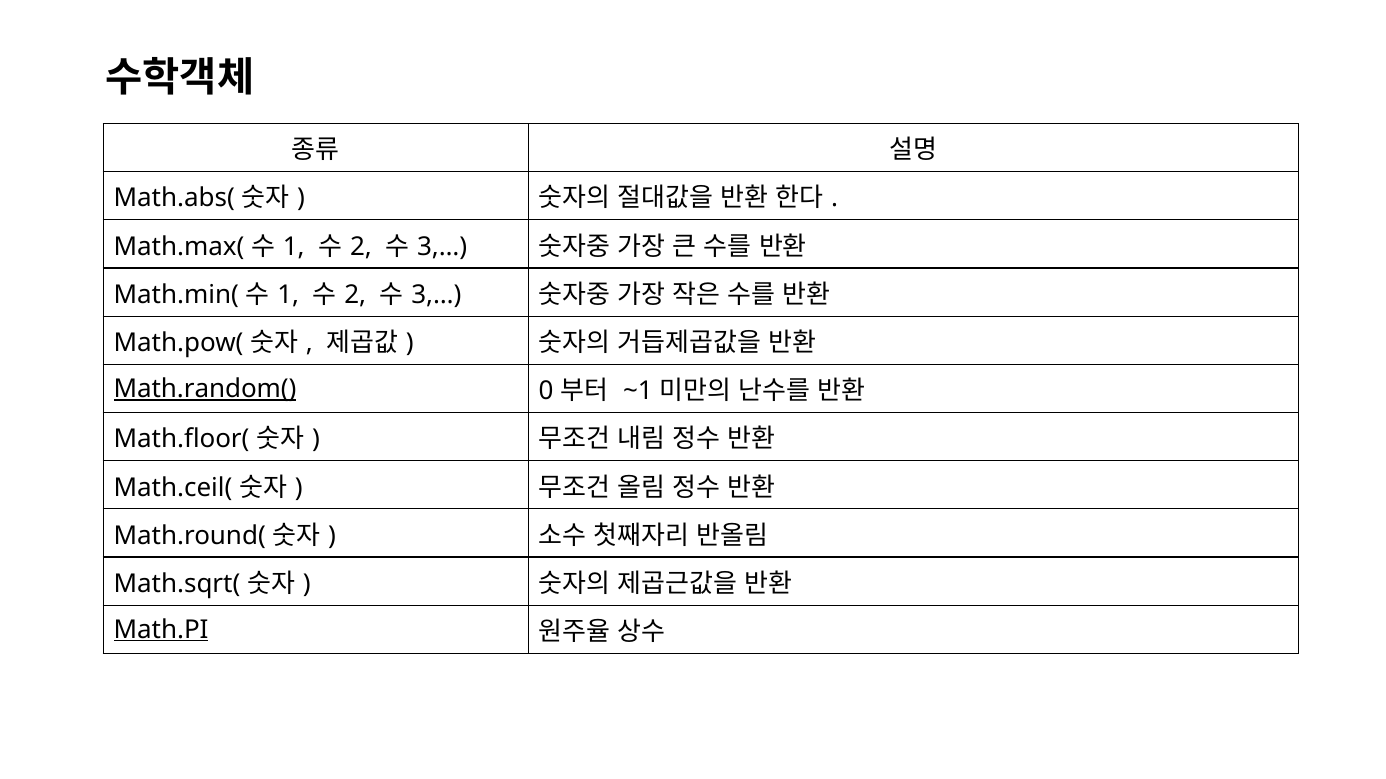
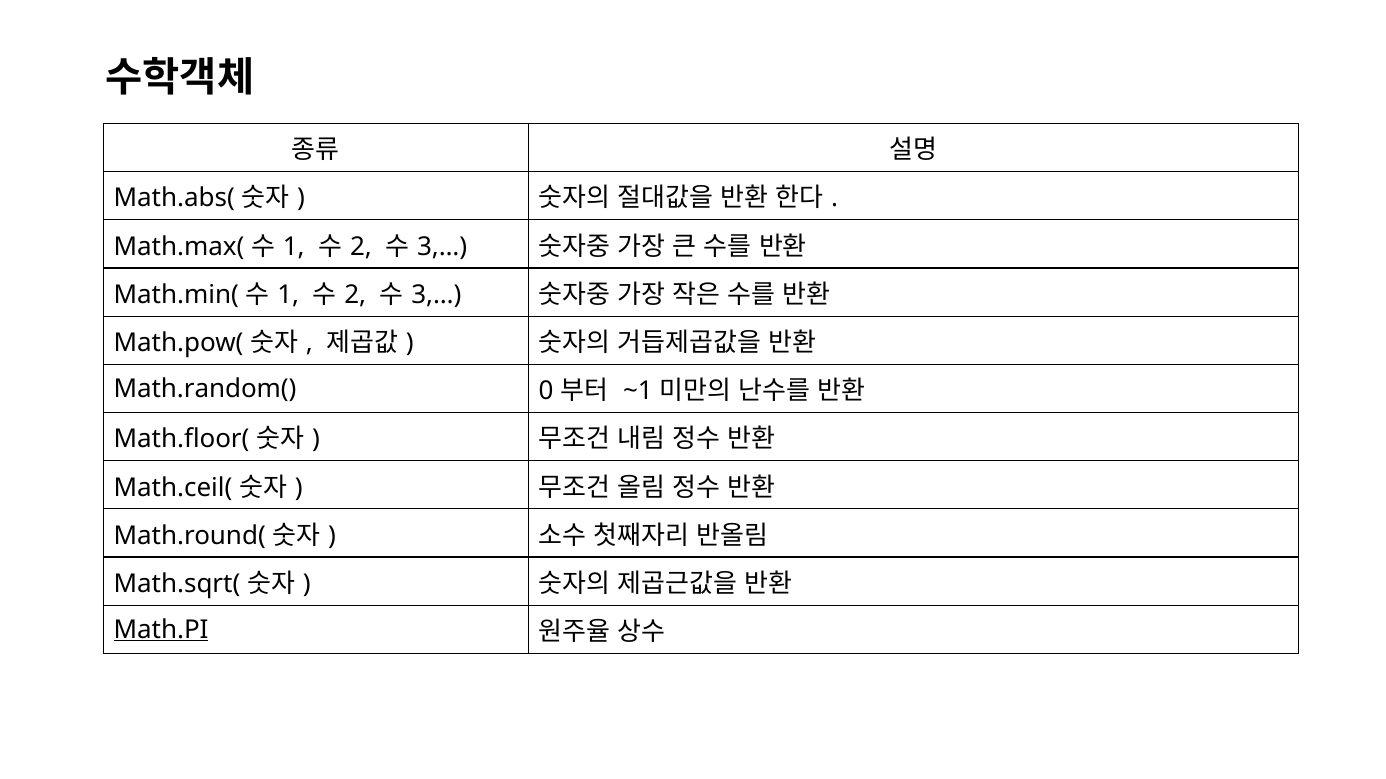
Math.random( underline: present -> none (205, 389)
